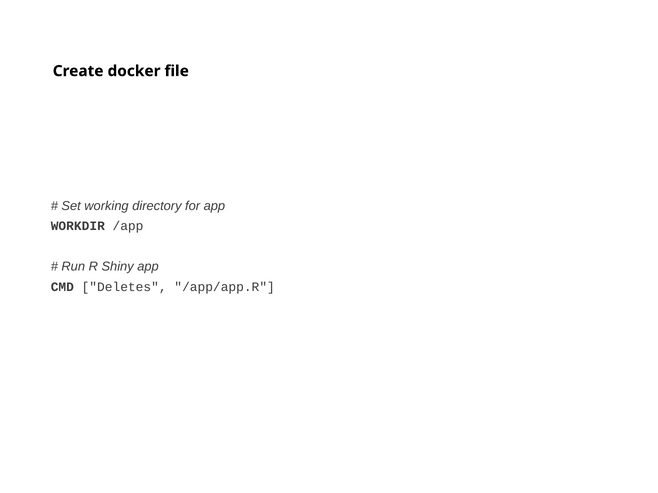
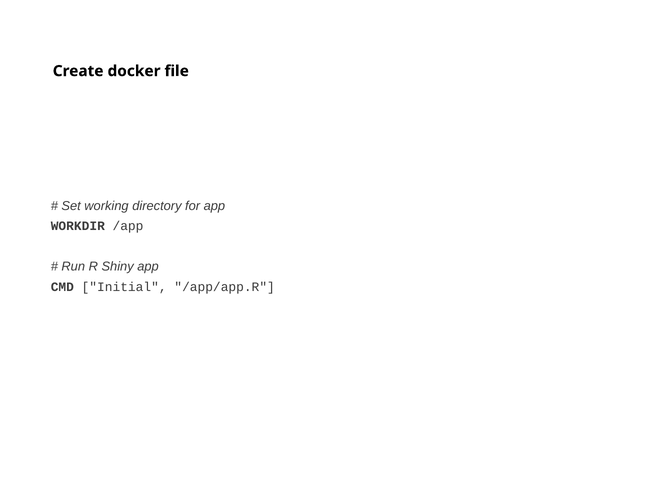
Deletes: Deletes -> Initial (124, 287)
